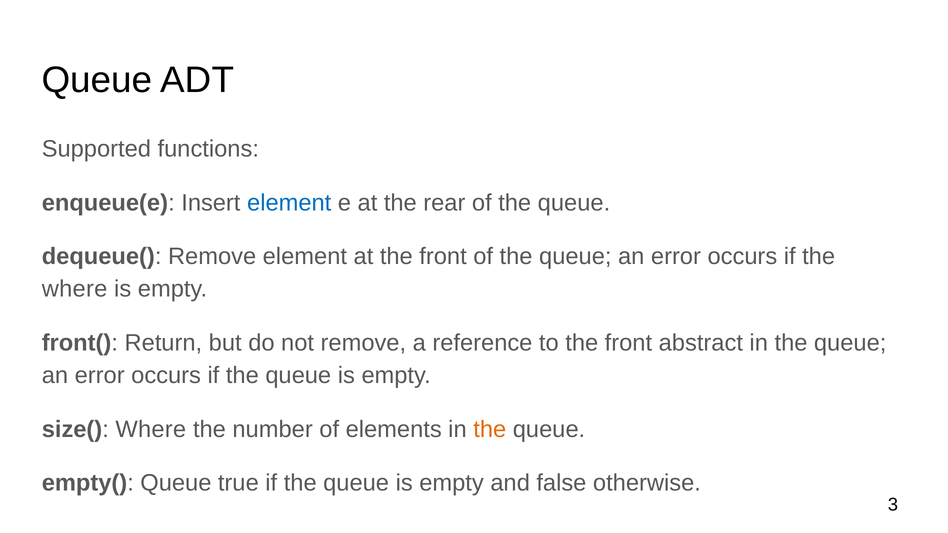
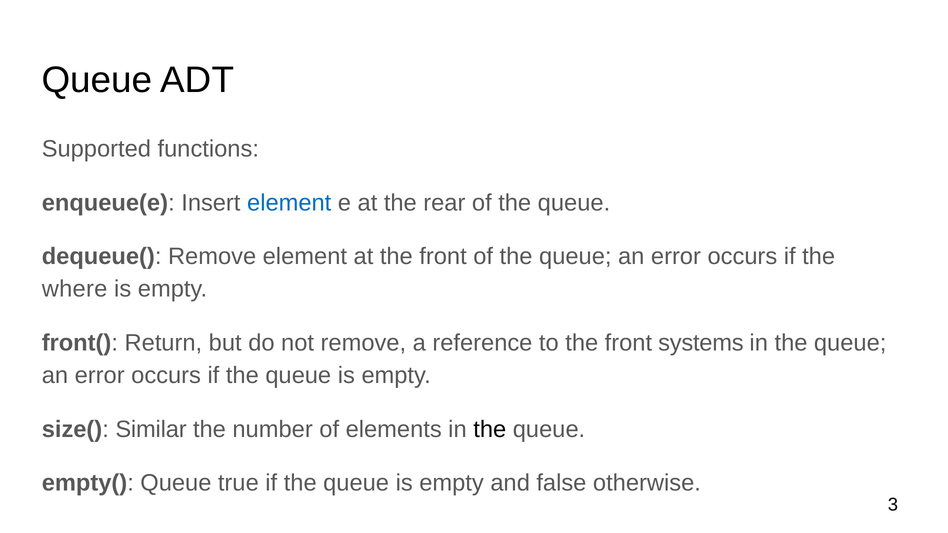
abstract: abstract -> systems (701, 343)
size( Where: Where -> Similar (151, 429)
the colour: orange -> black (490, 429)
